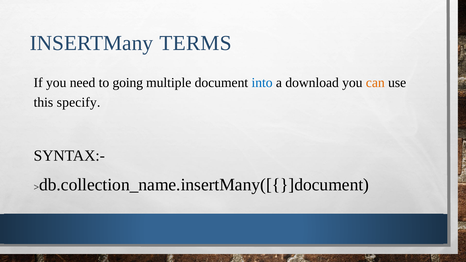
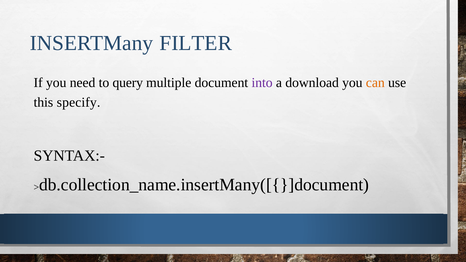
TERMS: TERMS -> FILTER (196, 43)
going: going -> query (128, 83)
into colour: blue -> purple (262, 83)
